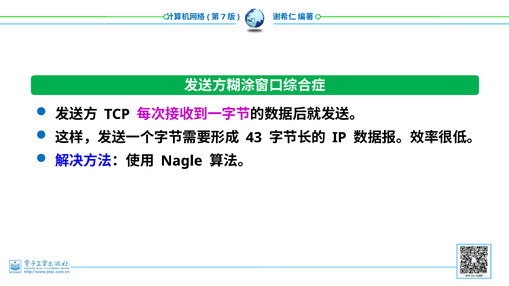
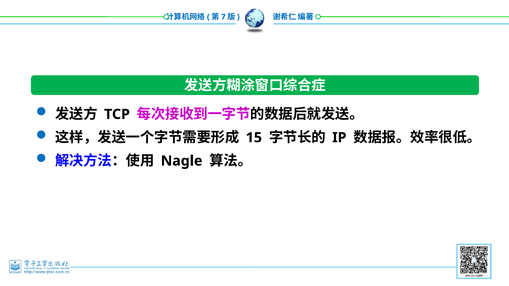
43: 43 -> 15 (254, 138)
